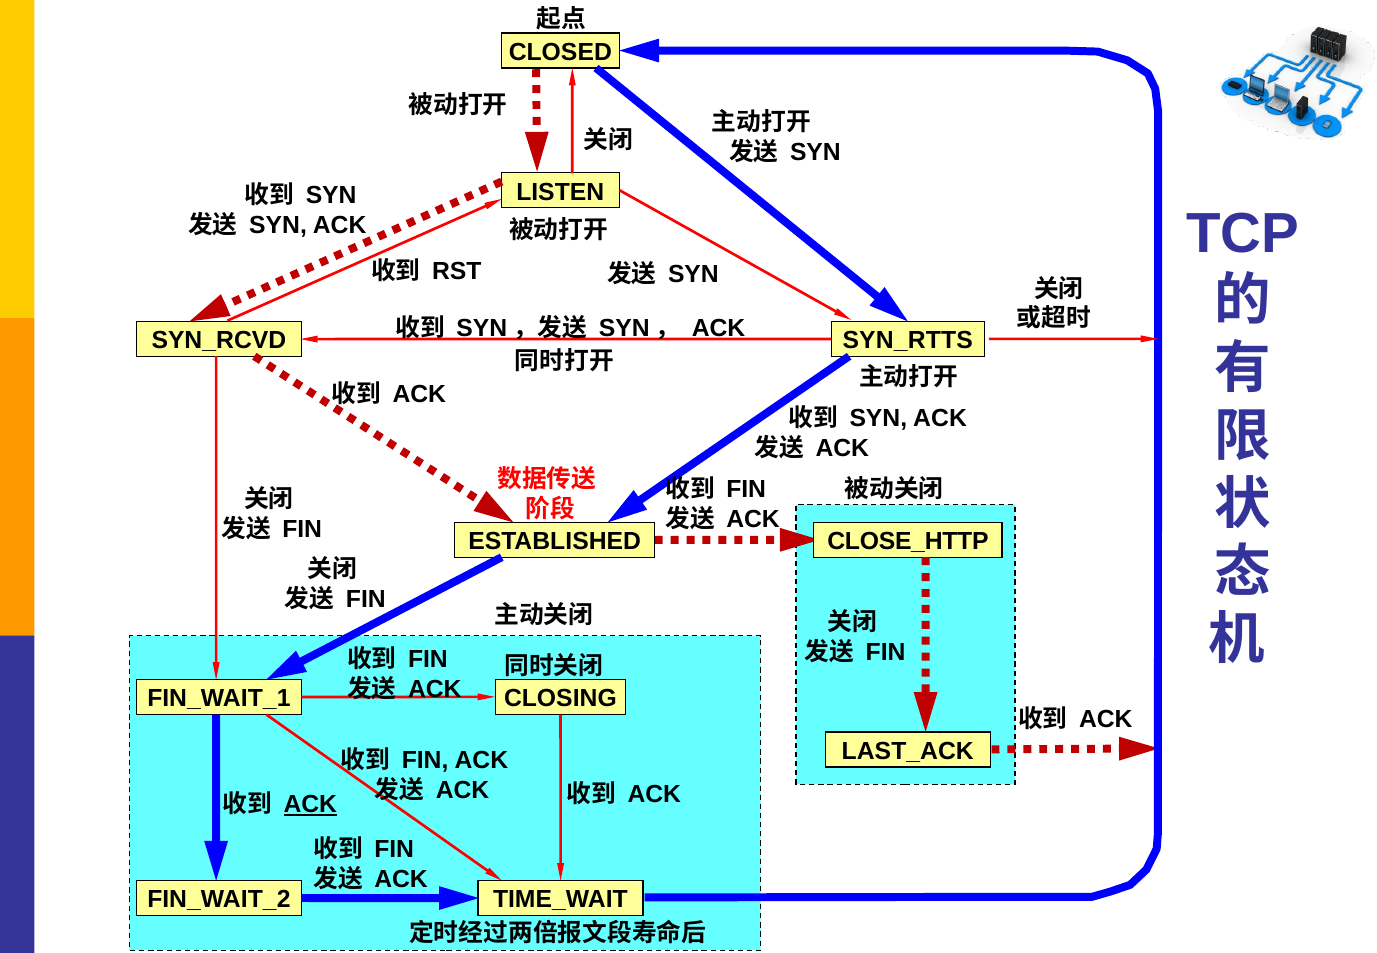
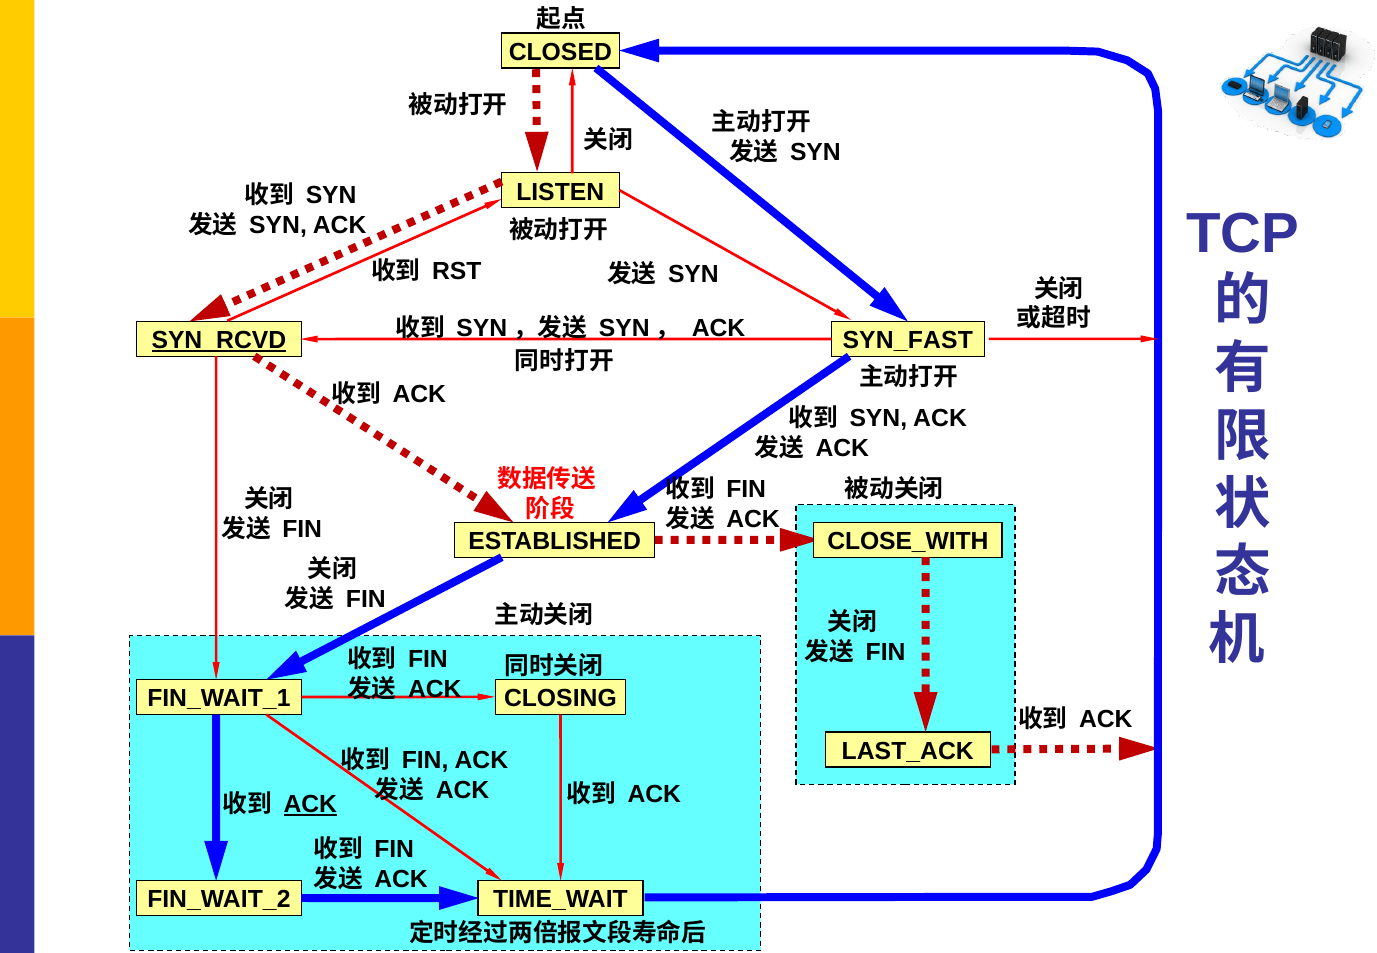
SYN_RCVD underline: none -> present (219, 341)
SYN_RTTS: SYN_RTTS -> SYN_FAST (908, 341)
CLOSE_HTTP: CLOSE_HTTP -> CLOSE_WITH (908, 542)
